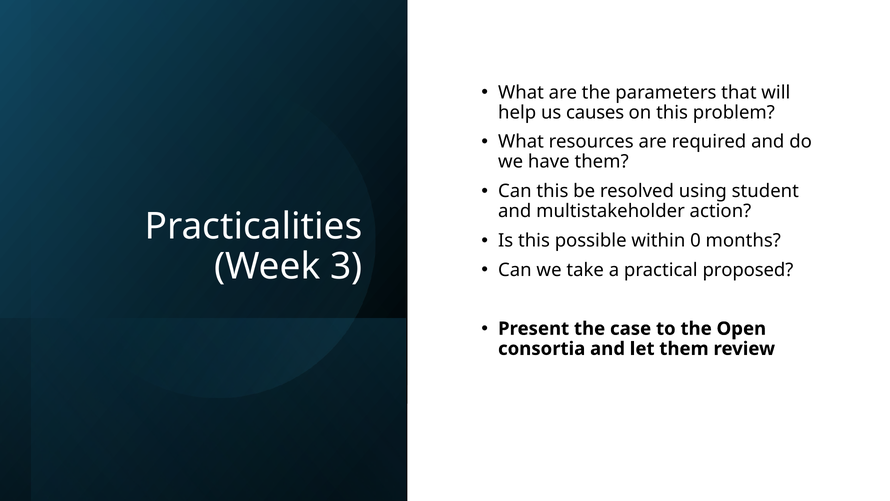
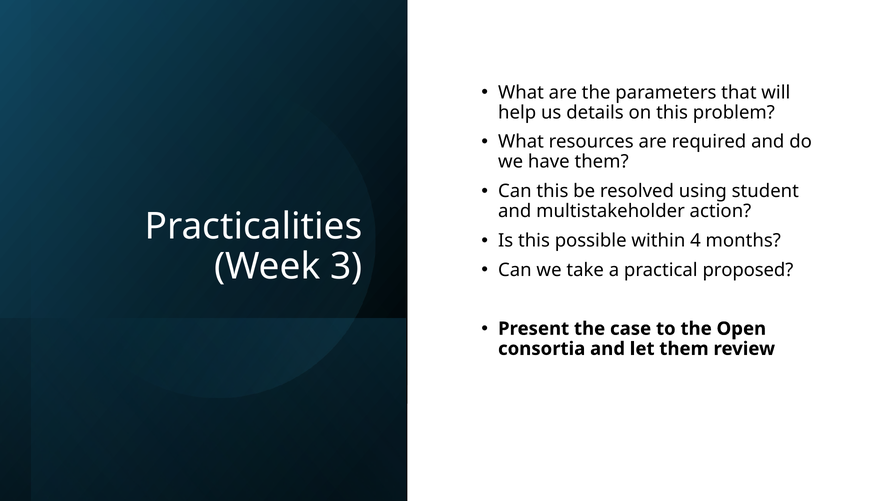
causes: causes -> details (595, 112)
0: 0 -> 4 (695, 240)
